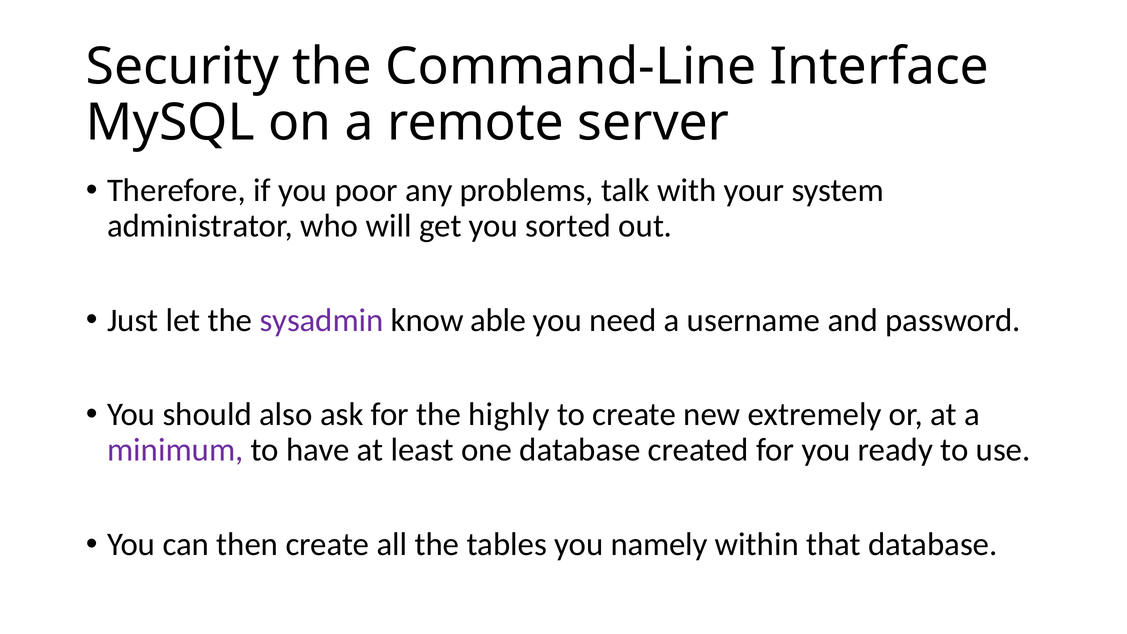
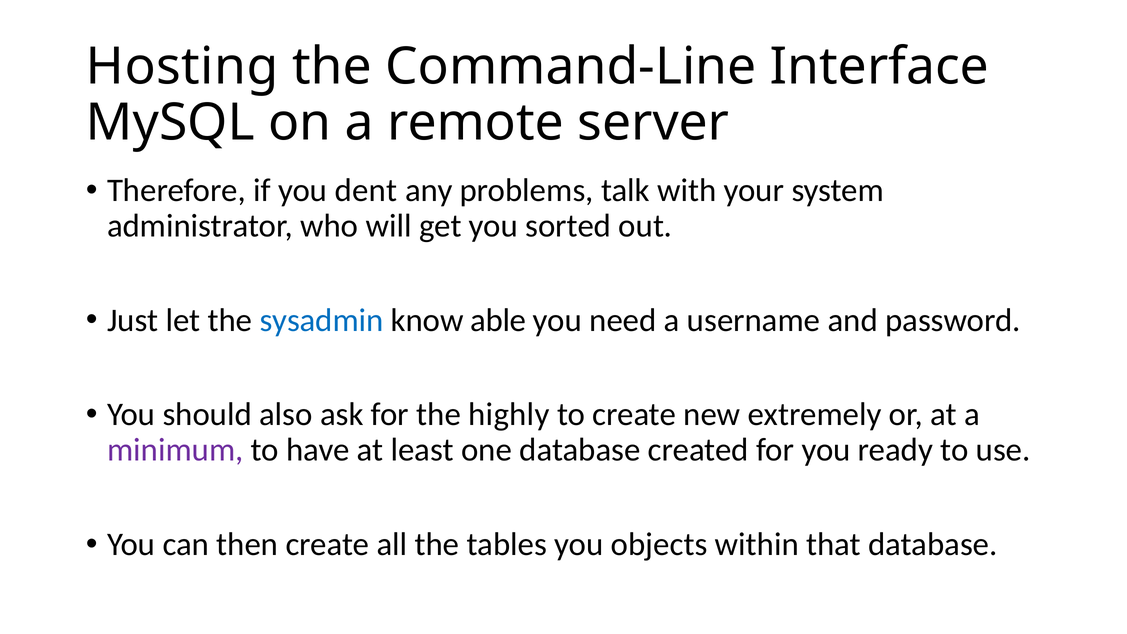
Security: Security -> Hosting (182, 67)
poor: poor -> dent (366, 190)
sysadmin colour: purple -> blue (321, 320)
namely: namely -> objects (659, 544)
